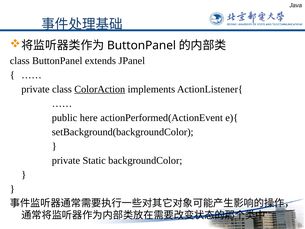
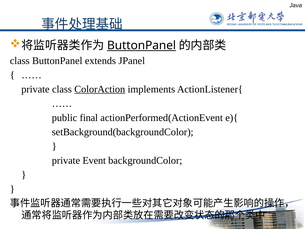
ButtonPanel underline: none -> present (142, 45)
here: here -> final (89, 118)
Static: Static -> Event (94, 160)
